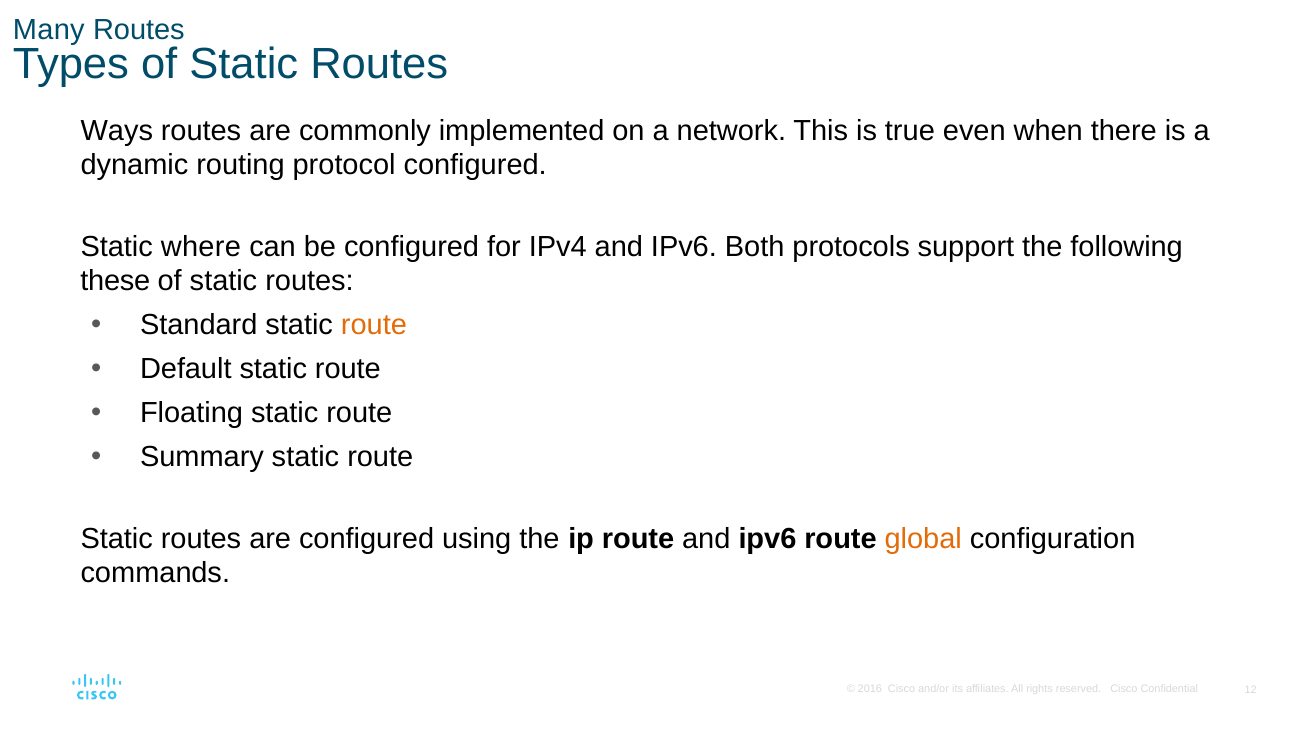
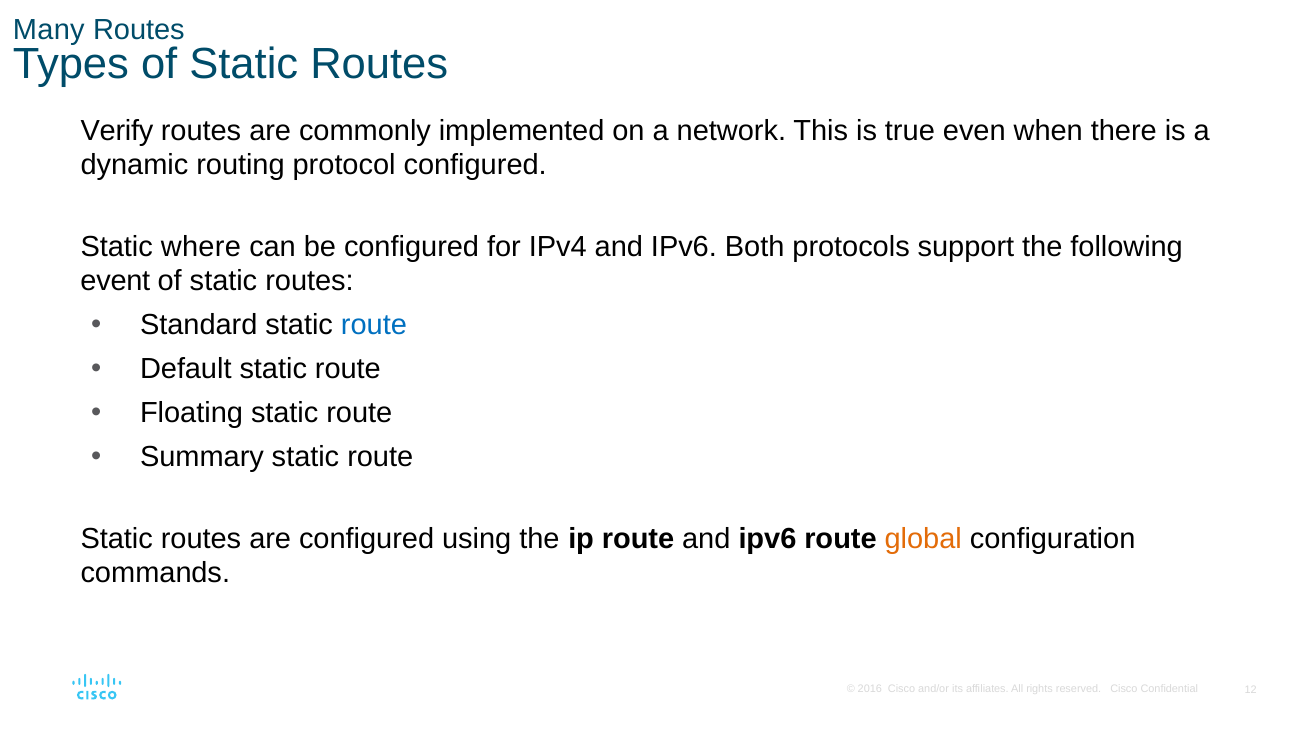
Ways: Ways -> Verify (117, 130)
these: these -> event (115, 281)
route colour: orange -> blue (374, 324)
